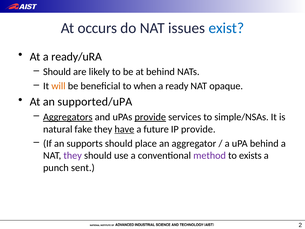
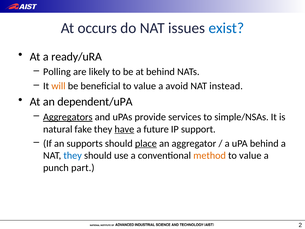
Should: Should -> Polling (57, 72)
beneficial to when: when -> value (145, 86)
ready: ready -> avoid (177, 86)
opaque: opaque -> instead (226, 86)
supported/uPA: supported/uPA -> dependent/uPA (95, 102)
provide underline: present -> none (150, 117)
IP provide: provide -> support (198, 129)
place underline: none -> present (146, 143)
they colour: purple -> blue (73, 155)
method colour: purple -> orange (210, 155)
exists: exists -> value (250, 155)
sent: sent -> part (83, 168)
